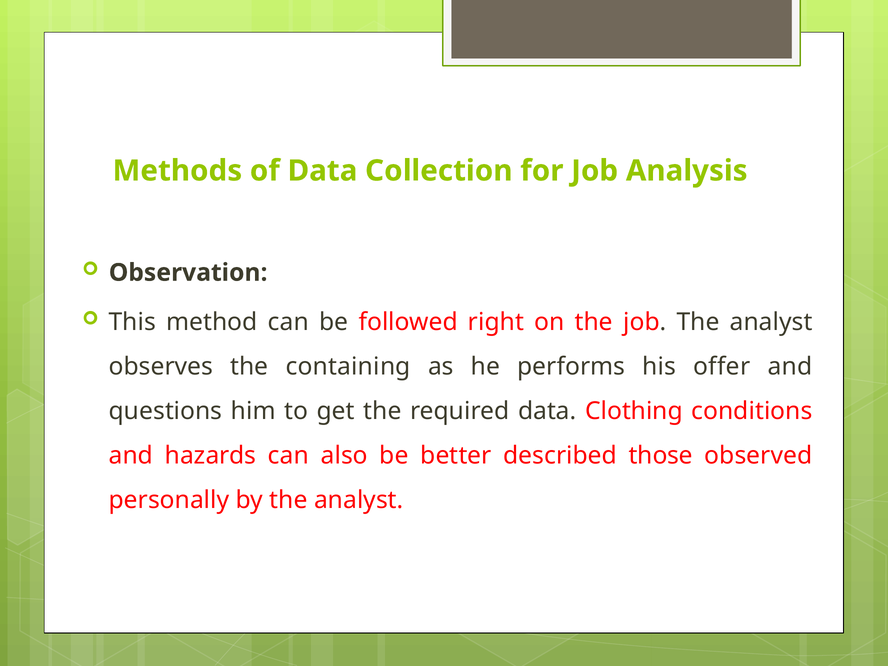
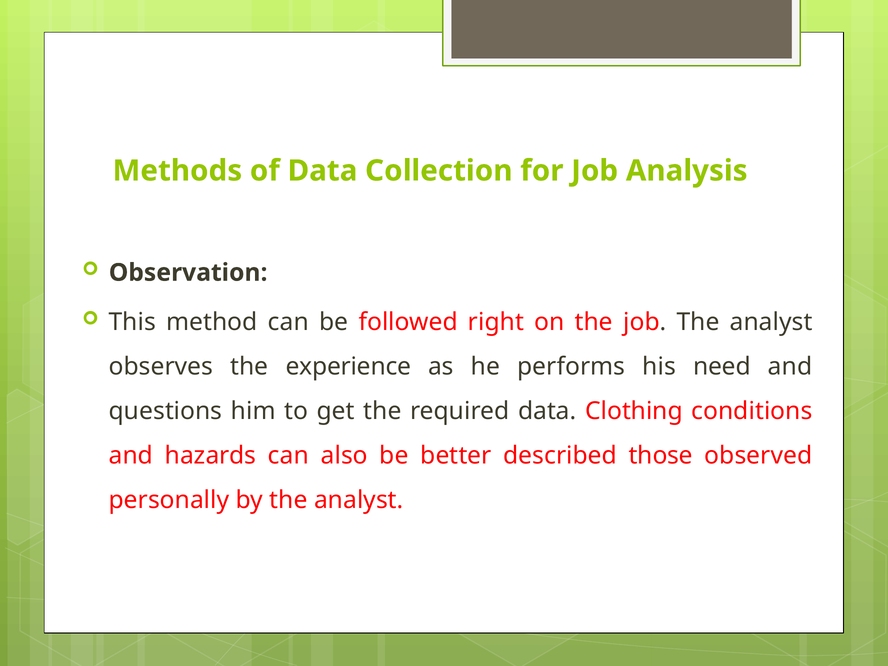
containing: containing -> experience (348, 366)
offer: offer -> need (722, 366)
